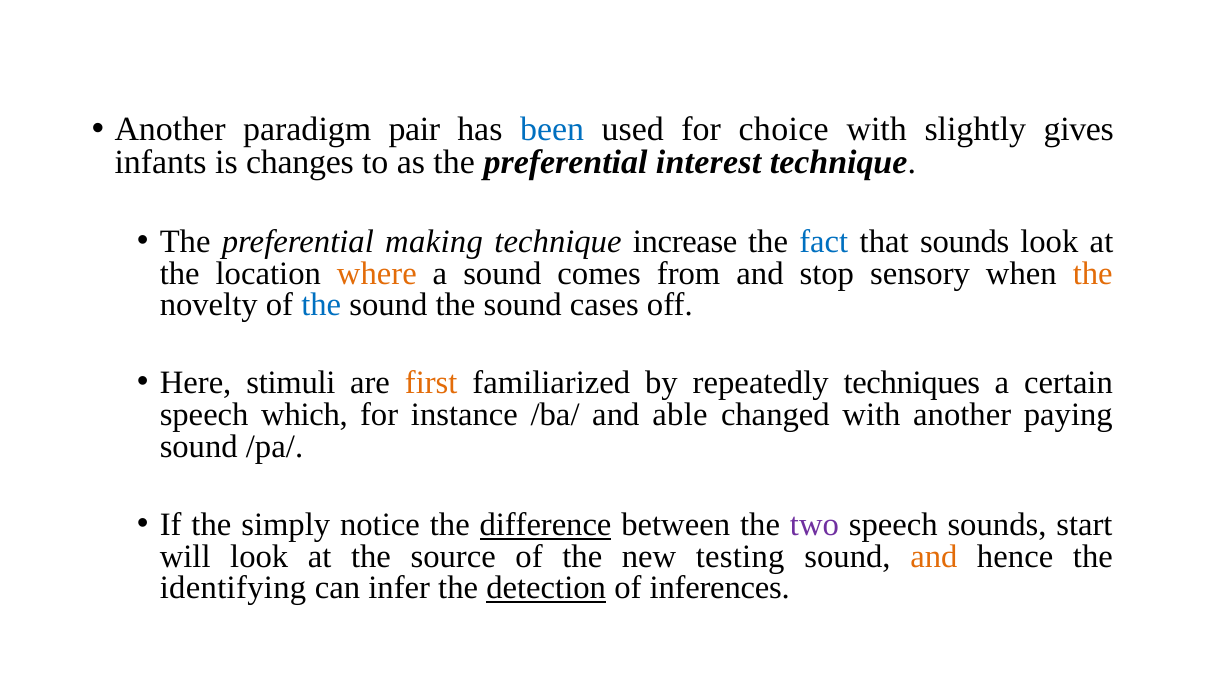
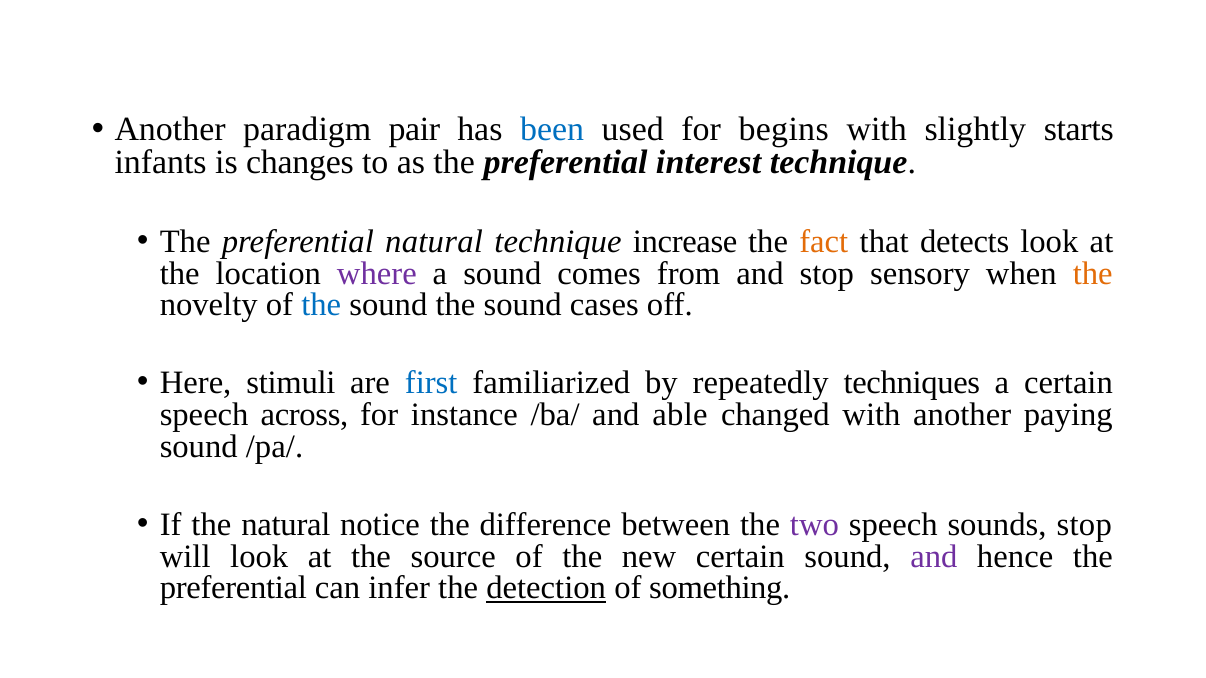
choice: choice -> begins (784, 130)
gives: gives -> starts (1079, 130)
preferential making: making -> natural (434, 242)
fact colour: blue -> orange (824, 242)
that sounds: sounds -> detects (965, 242)
where colour: orange -> purple (377, 273)
first colour: orange -> blue (431, 383)
which: which -> across (305, 415)
the simply: simply -> natural (286, 525)
difference underline: present -> none (546, 525)
sounds start: start -> stop (1084, 525)
new testing: testing -> certain (740, 557)
and colour: orange -> purple (934, 557)
identifying: identifying -> preferential (233, 589)
inferences: inferences -> something (720, 589)
